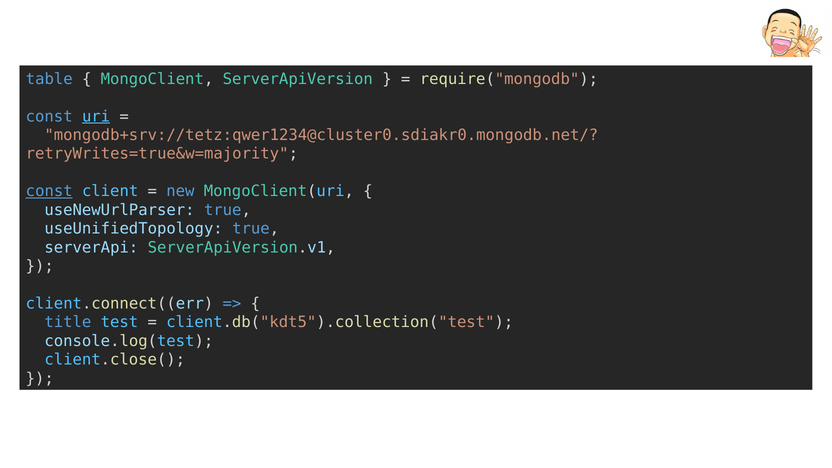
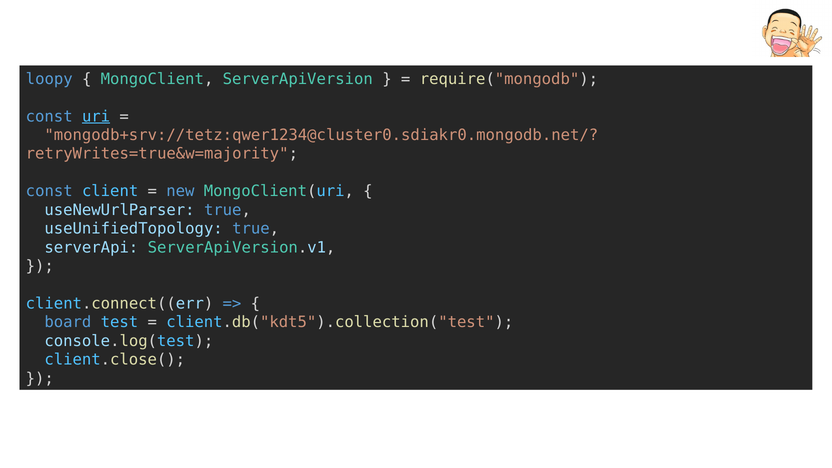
table: table -> loopy (49, 79)
const underline: present -> none (49, 191)
title: title -> board (68, 322)
